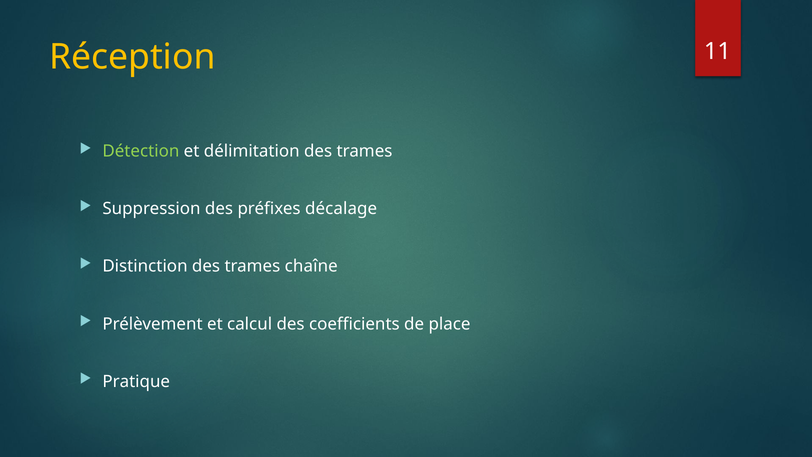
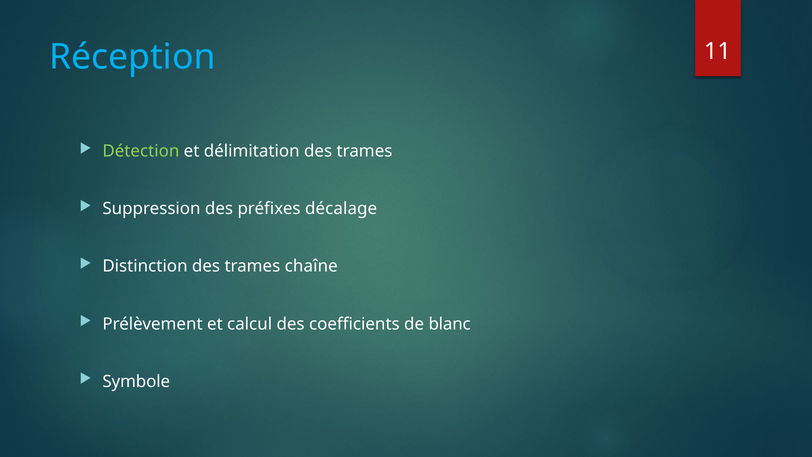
Réception colour: yellow -> light blue (132, 57)
place: place -> blanc (450, 324)
Pratique: Pratique -> Symbole (136, 381)
